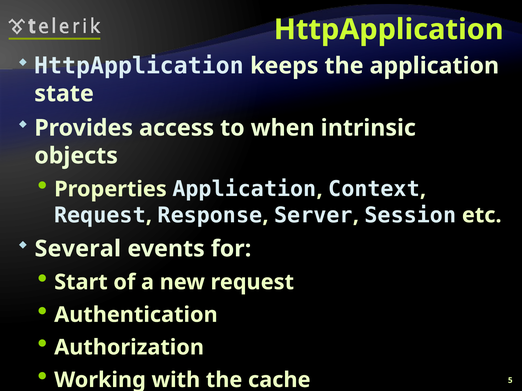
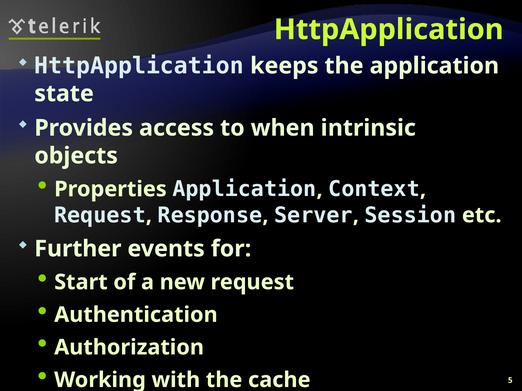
Several: Several -> Further (78, 249)
